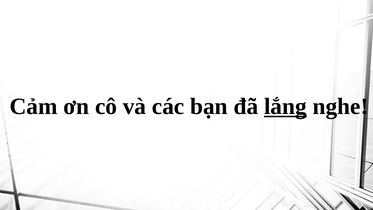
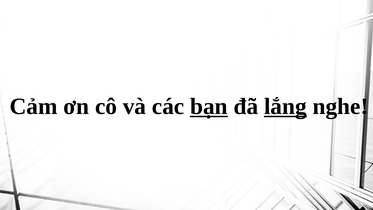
bạn underline: none -> present (209, 106)
